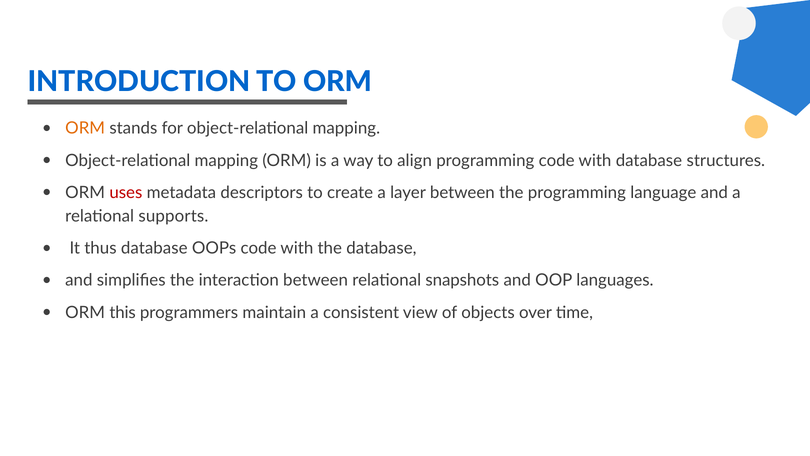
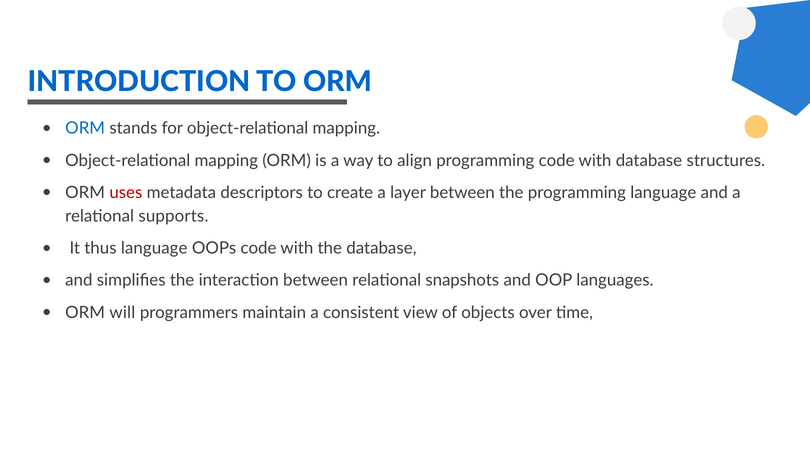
ORM colour: orange -> blue (85, 128)
thus database: database -> language (154, 248)
this: this -> will (122, 312)
